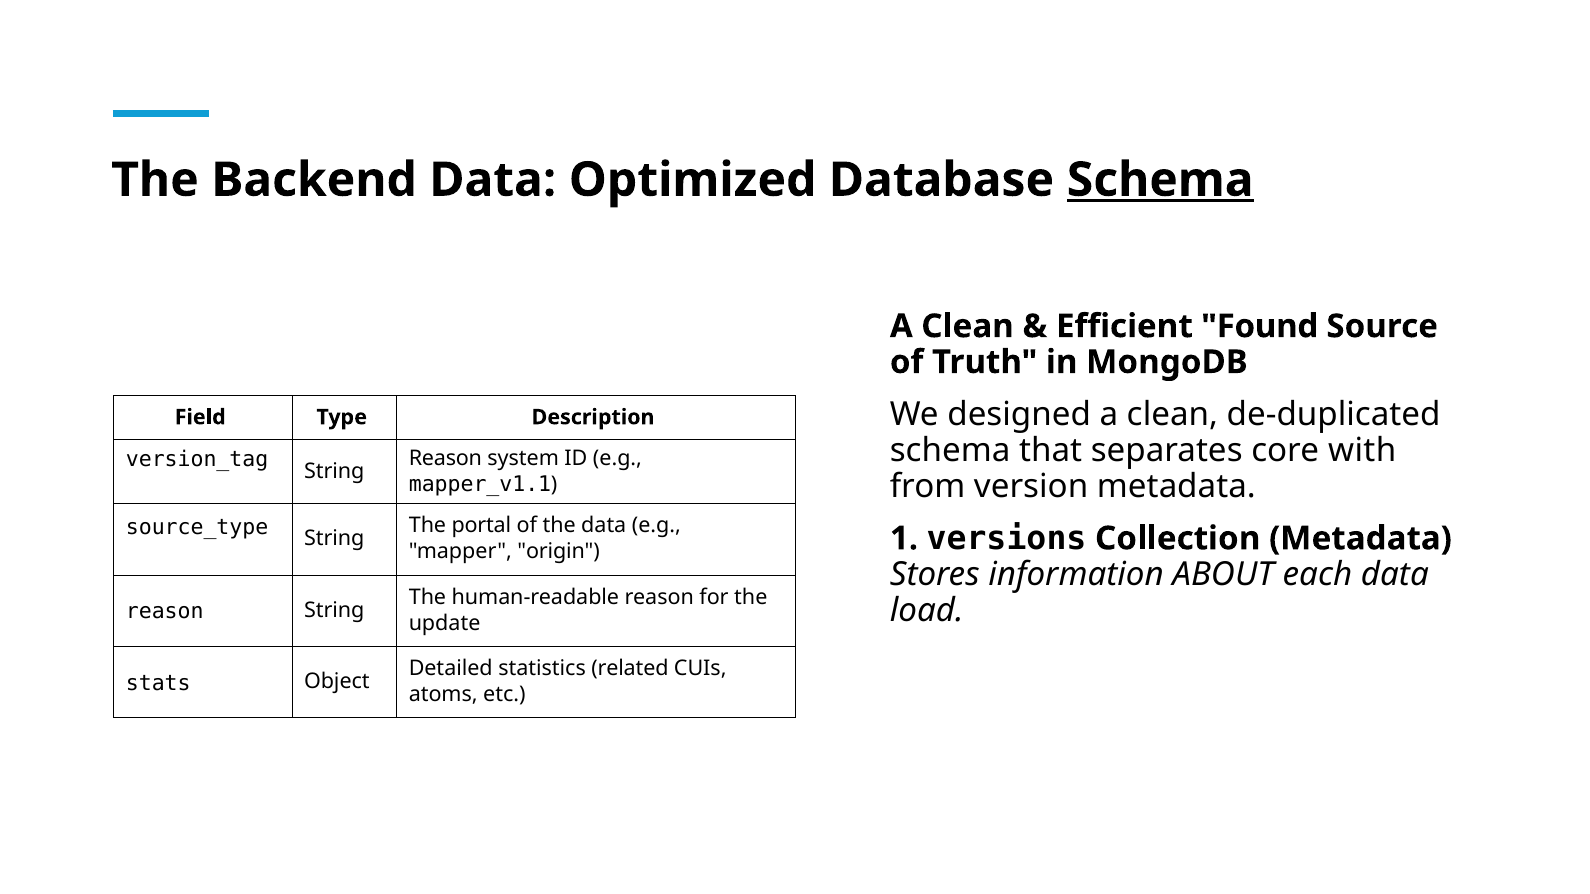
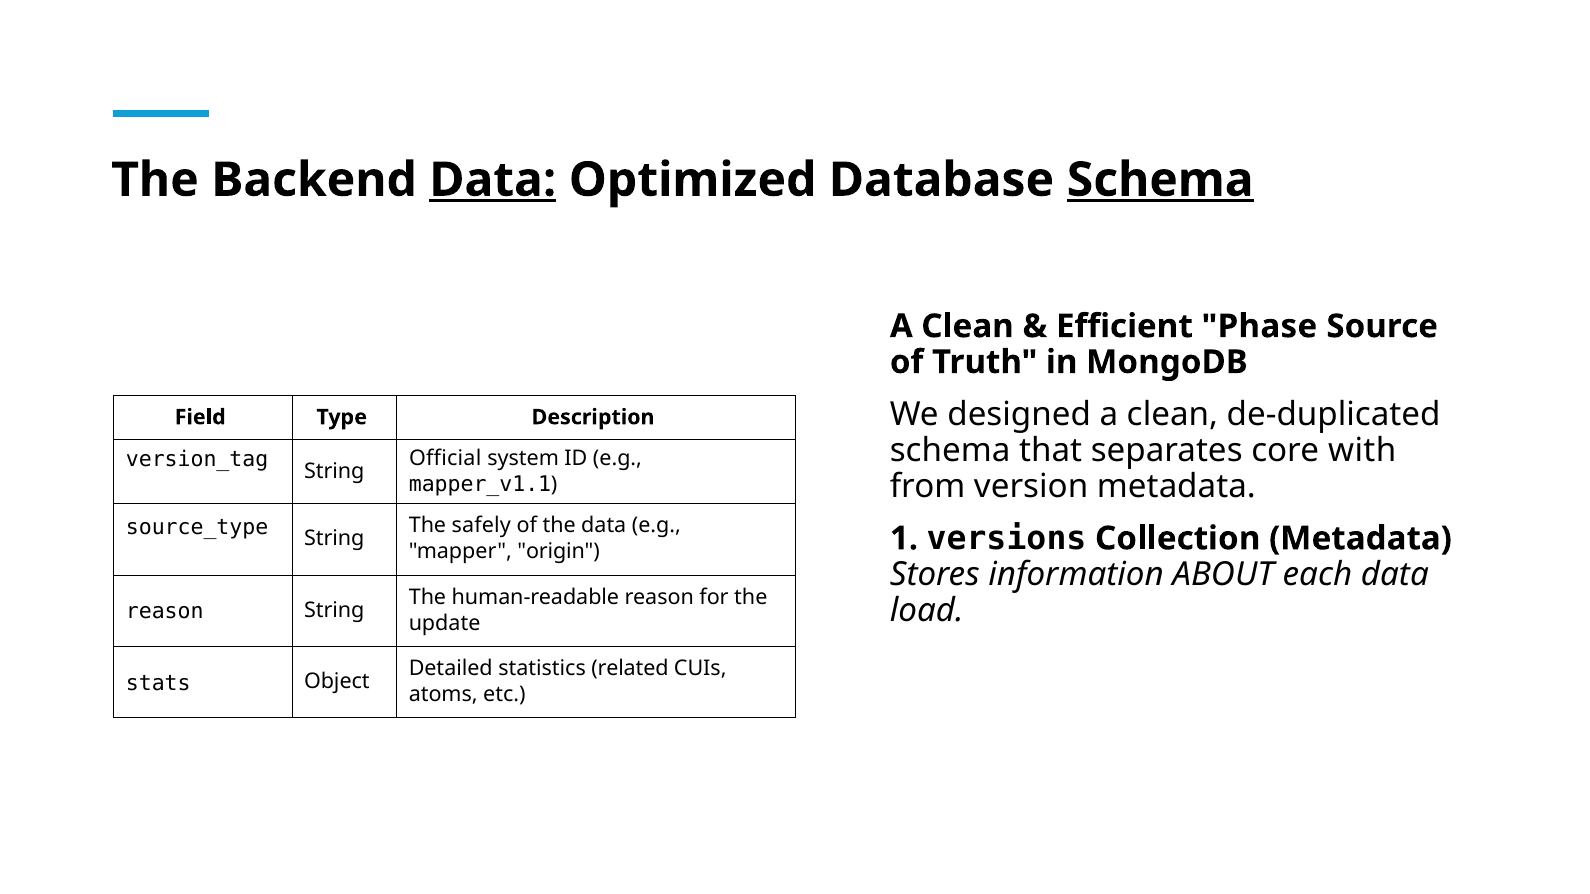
Data underline: none -> present (493, 180)
Found: Found -> Phase (1259, 326)
Reason: Reason -> Official (445, 458)
portal: portal -> safely (481, 526)
